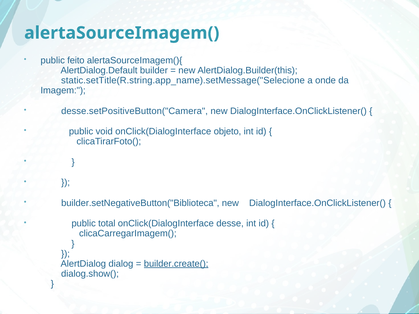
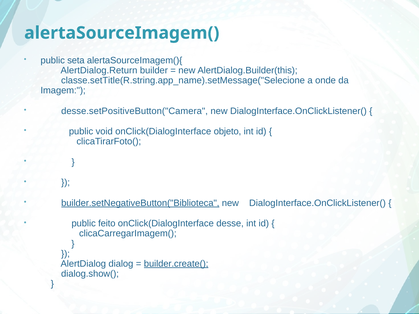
feito: feito -> seta (76, 60)
AlertDialog.Default: AlertDialog.Default -> AlertDialog.Return (99, 70)
static.setTitle(R.string.app_name).setMessage("Selecione: static.setTitle(R.string.app_name).setMessage("Selecione -> classe.setTitle(R.string.app_name).setMessage("Selecione (183, 81)
builder.setNegativeButton("Biblioteca underline: none -> present (140, 203)
total: total -> feito (107, 224)
